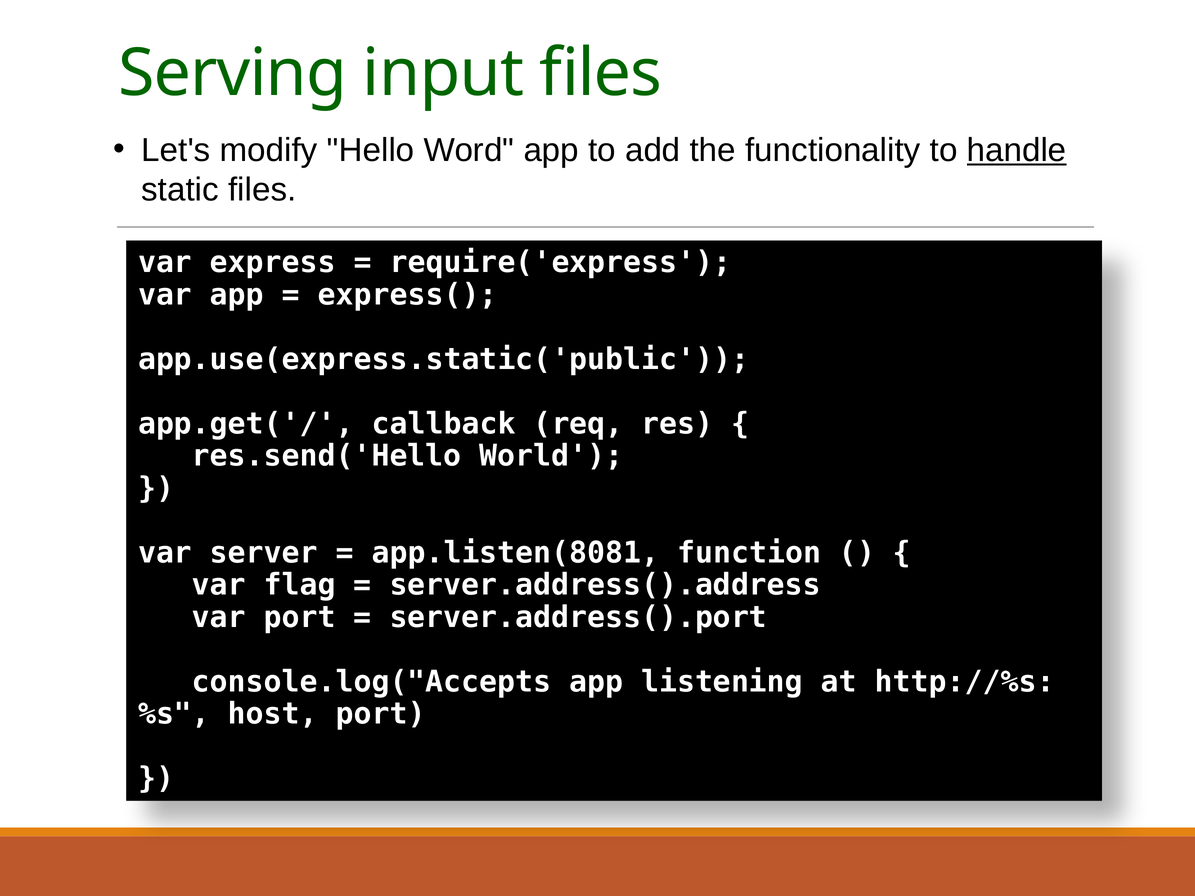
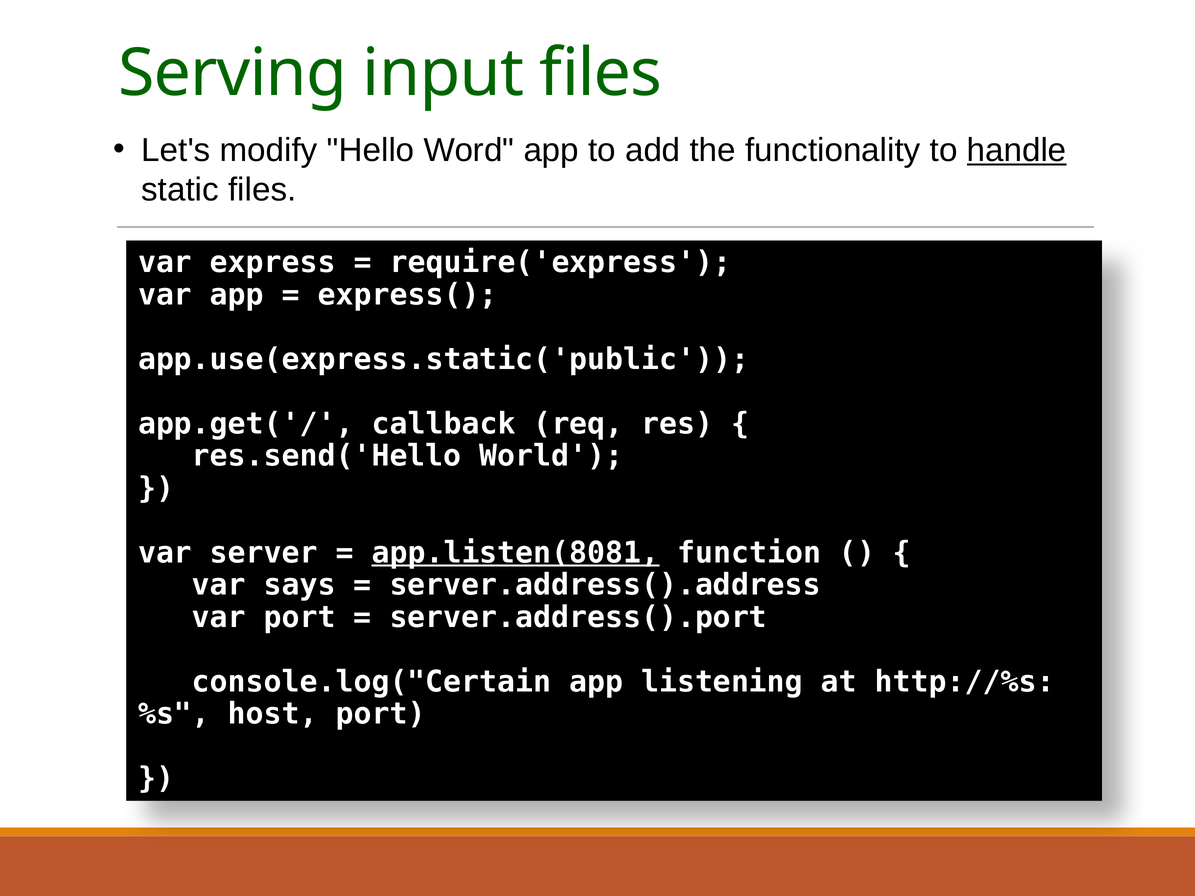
app.listen(8081 underline: none -> present (515, 553)
flag: flag -> says (300, 585)
console.log("Accepts: console.log("Accepts -> console.log("Certain (372, 682)
